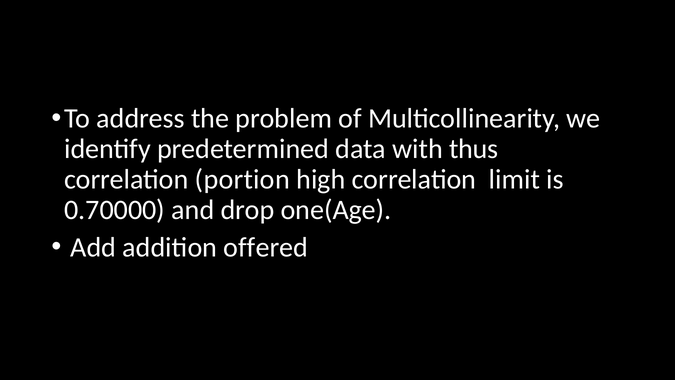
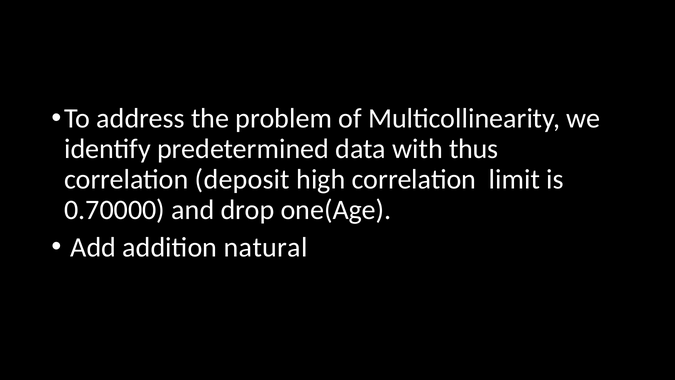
portion: portion -> deposit (242, 179)
offered: offered -> natural (266, 247)
